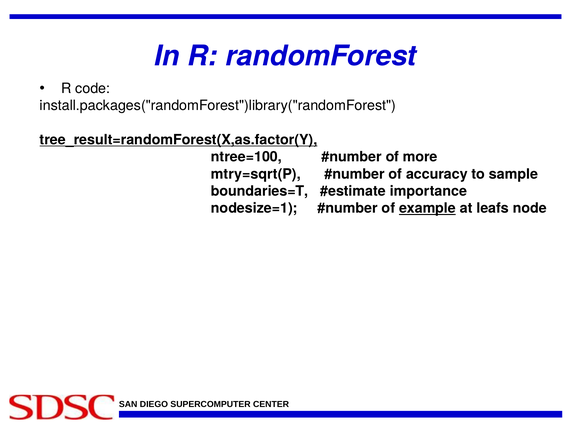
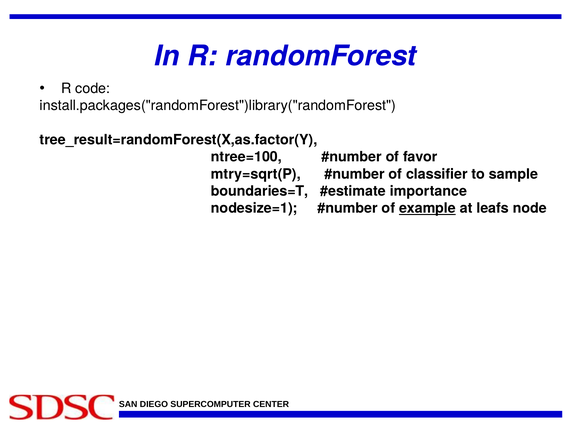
tree_result=randomForest(X,as.factor(Y underline: present -> none (178, 140)
more: more -> favor (420, 157)
accuracy: accuracy -> classifier (437, 174)
